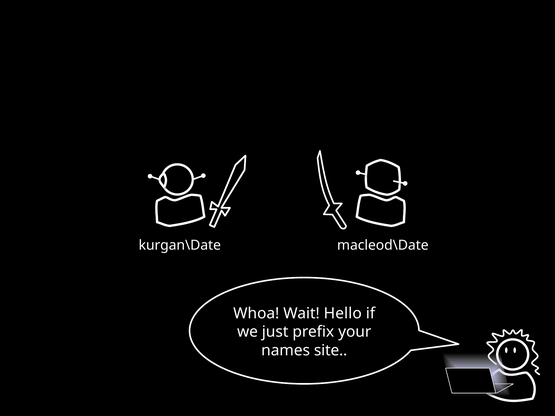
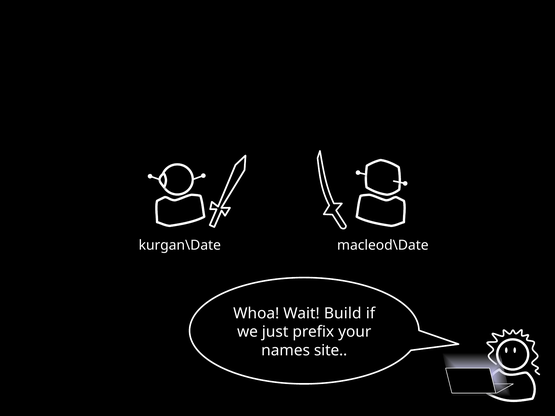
Hello: Hello -> Build (343, 313)
